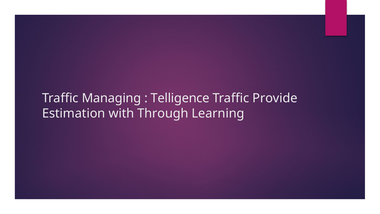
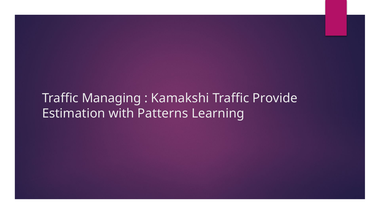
Telligence: Telligence -> Kamakshi (180, 98)
Through: Through -> Patterns (163, 113)
